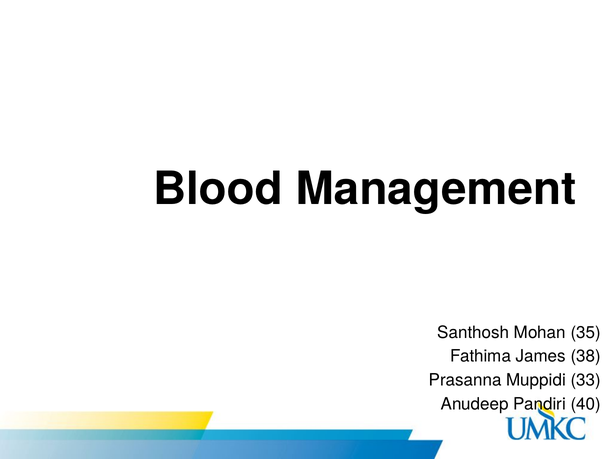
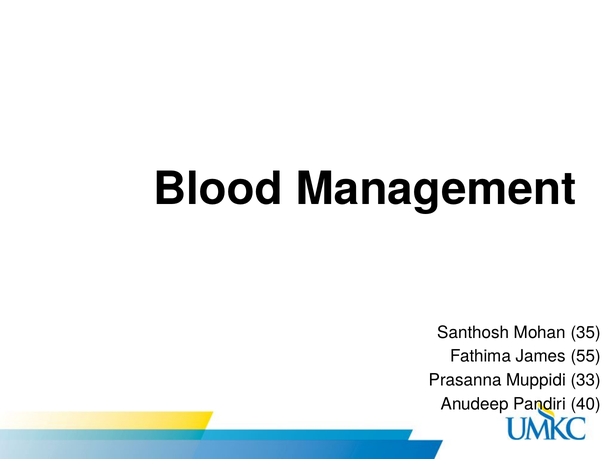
38: 38 -> 55 (586, 356)
